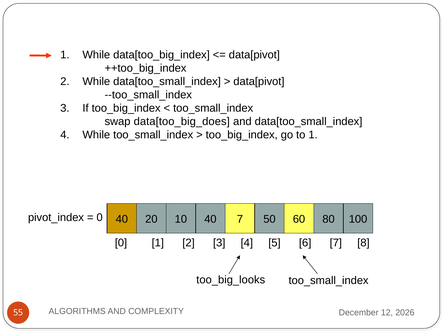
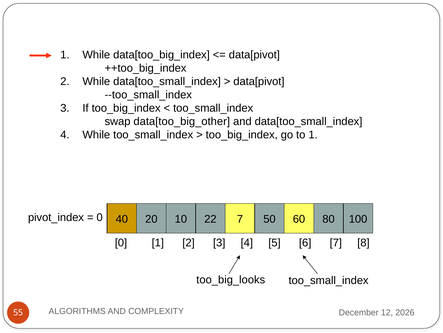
data[too_big_does: data[too_big_does -> data[too_big_other (182, 121)
10 40: 40 -> 22 (210, 219)
